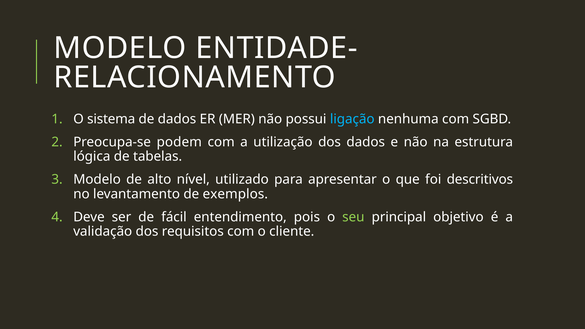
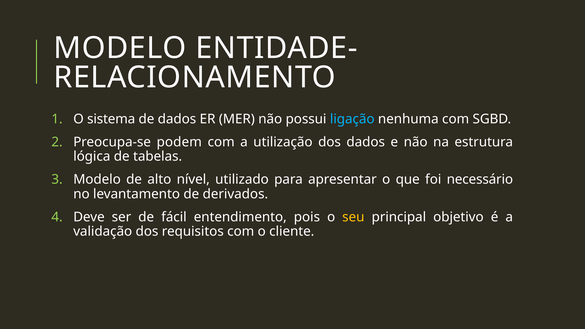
descritivos: descritivos -> necessário (480, 180)
exemplos: exemplos -> derivados (235, 194)
seu colour: light green -> yellow (353, 217)
